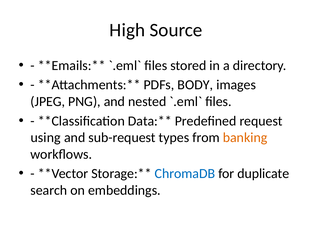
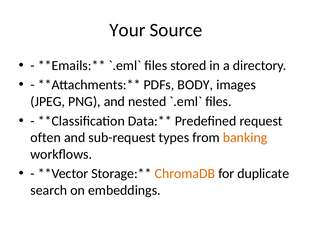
High: High -> Your (127, 30)
using: using -> often (46, 138)
ChromaDB colour: blue -> orange (185, 174)
